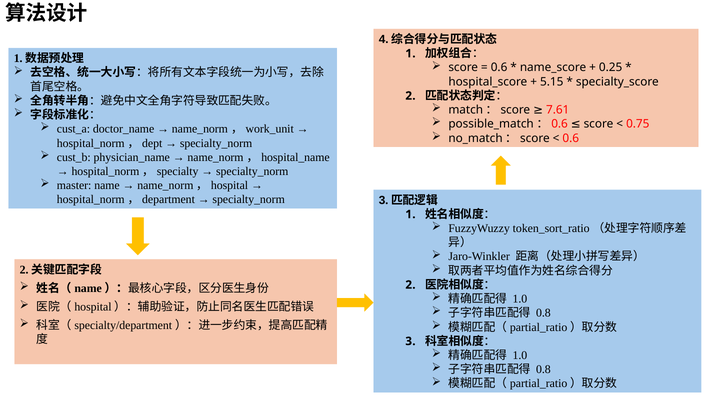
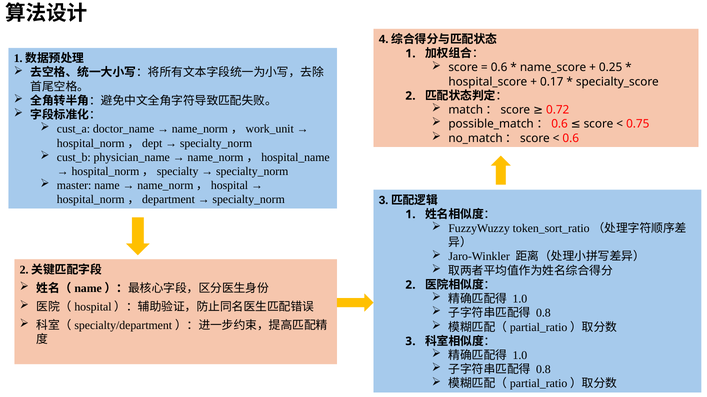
5.15: 5.15 -> 0.17 (552, 82)
7.61: 7.61 -> 0.72 (558, 110)
